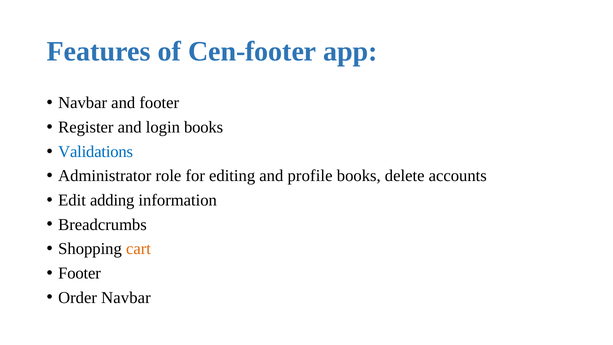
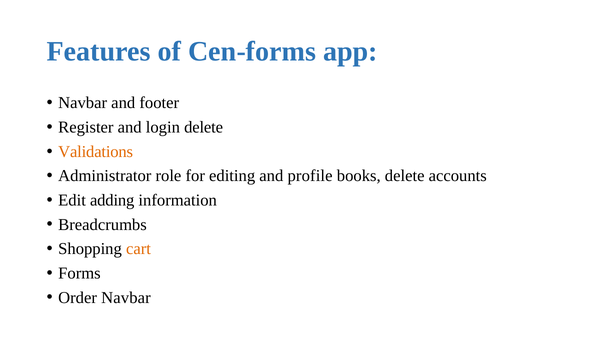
Cen-footer: Cen-footer -> Cen-forms (252, 51)
login books: books -> delete (204, 127)
Validations colour: blue -> orange (96, 152)
Footer: Footer -> Forms (79, 273)
